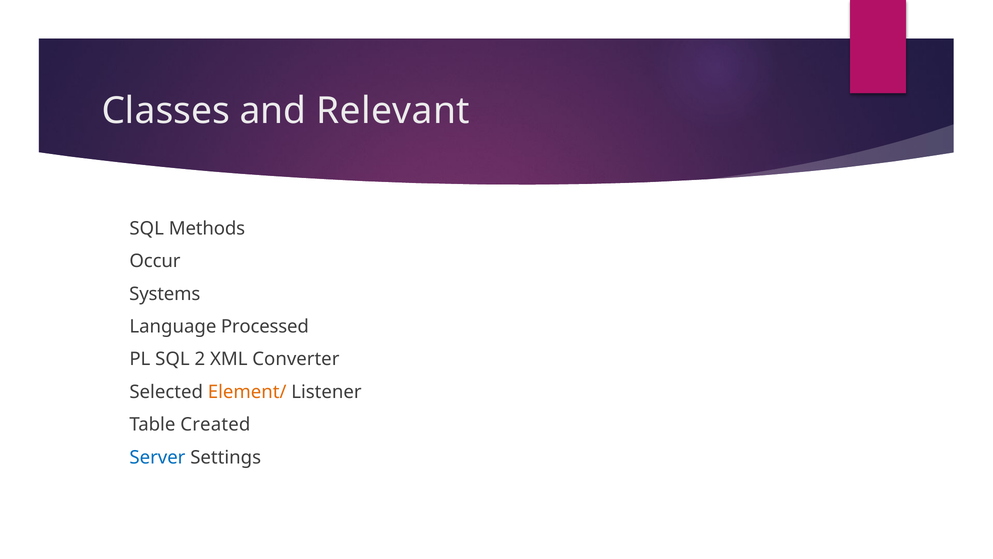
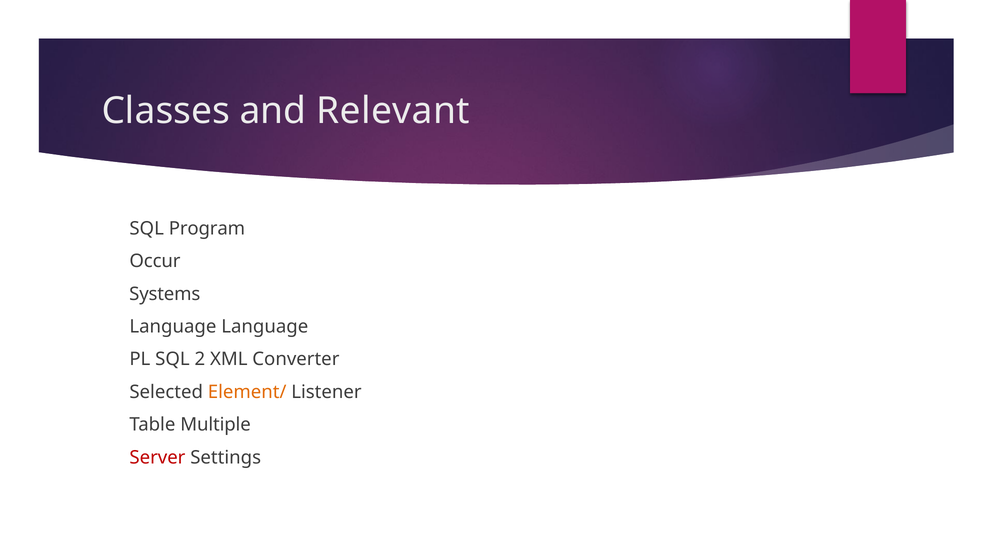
Methods: Methods -> Program (207, 228)
Language Processed: Processed -> Language (265, 326)
Created: Created -> Multiple (216, 424)
Server colour: blue -> red (157, 457)
